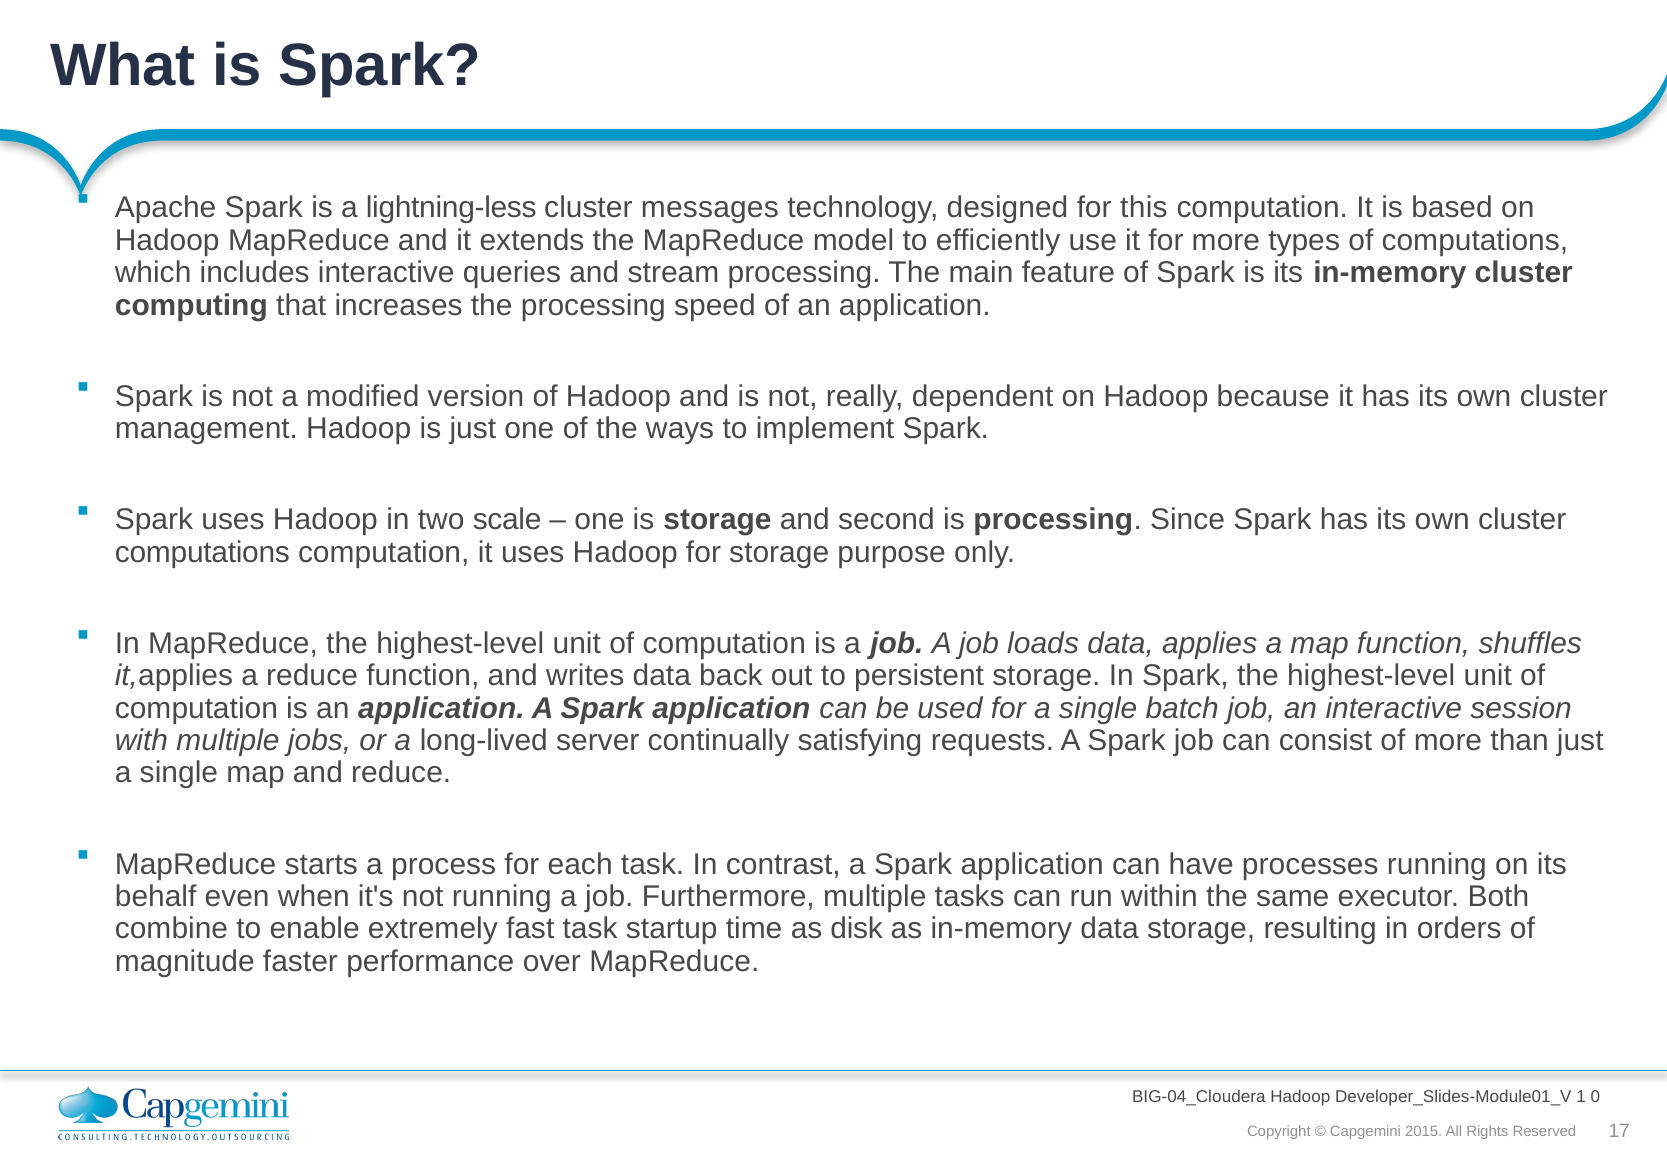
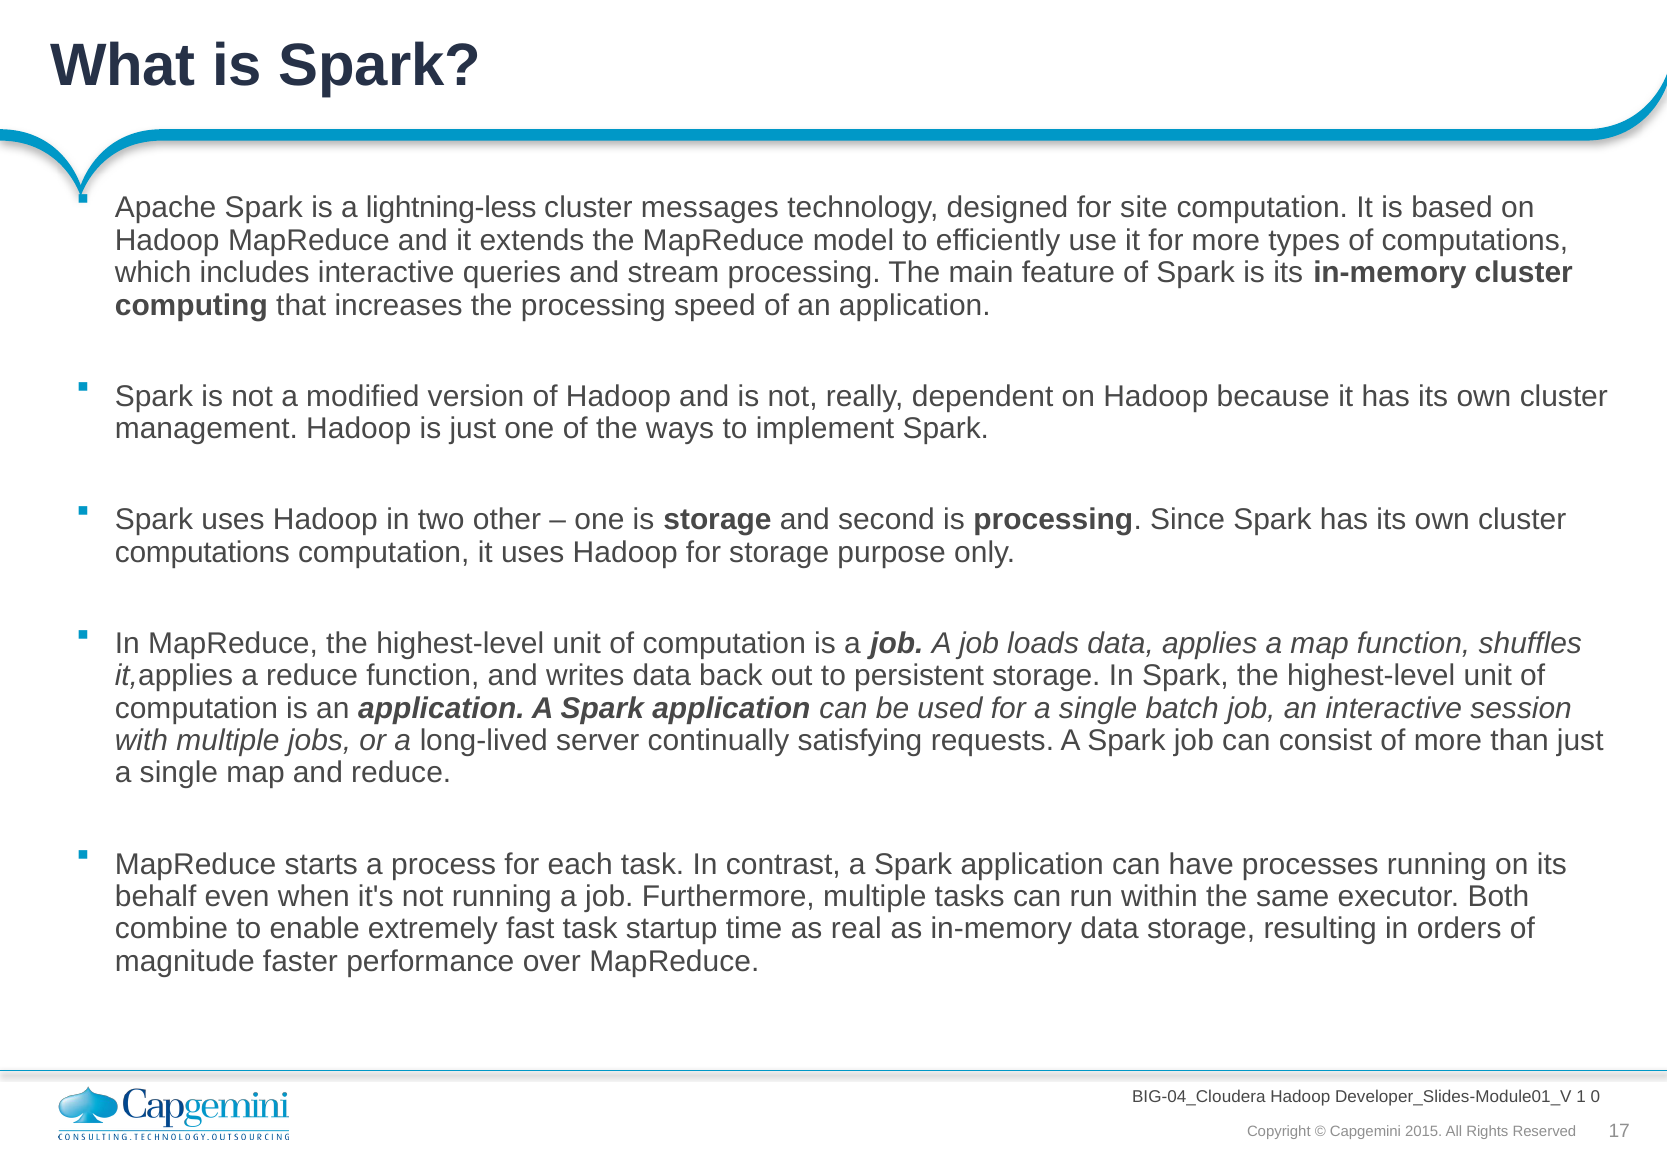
this: this -> site (1144, 208)
scale: scale -> other (507, 520)
disk: disk -> real (856, 929)
